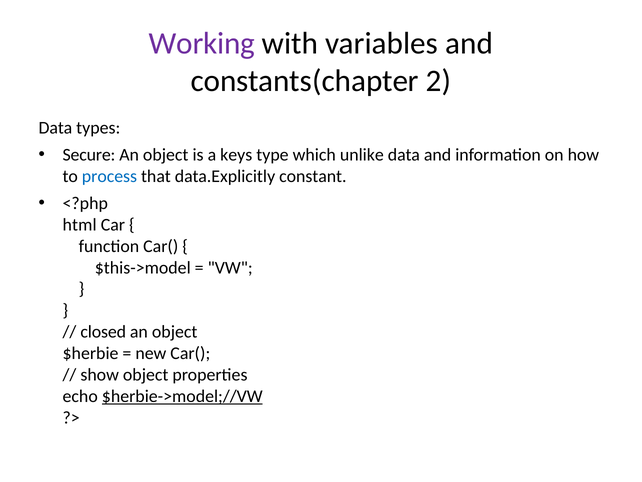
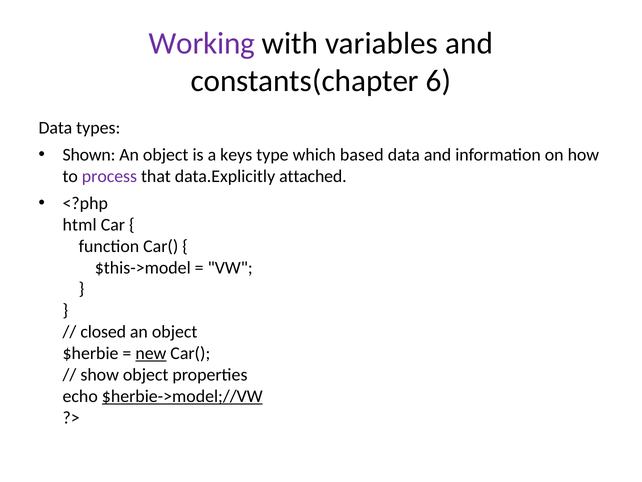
2: 2 -> 6 (439, 81)
Secure: Secure -> Shown (89, 155)
unlike: unlike -> based (362, 155)
process colour: blue -> purple (109, 176)
constant: constant -> attached (313, 176)
new underline: none -> present (151, 353)
